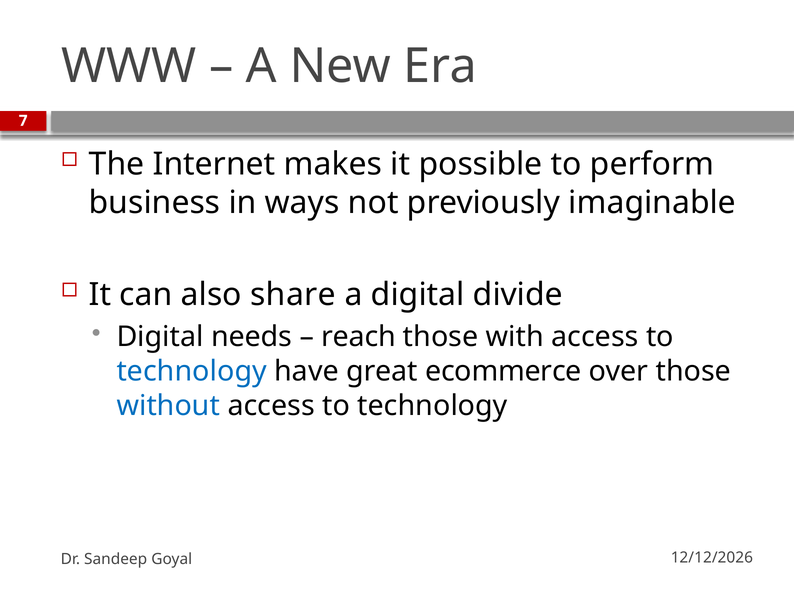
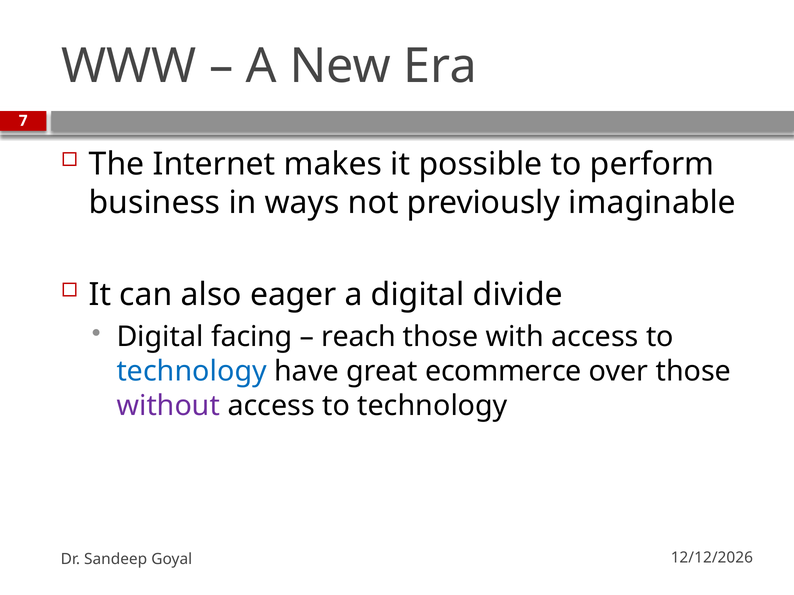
share: share -> eager (293, 295)
needs: needs -> facing (252, 337)
without colour: blue -> purple (168, 406)
